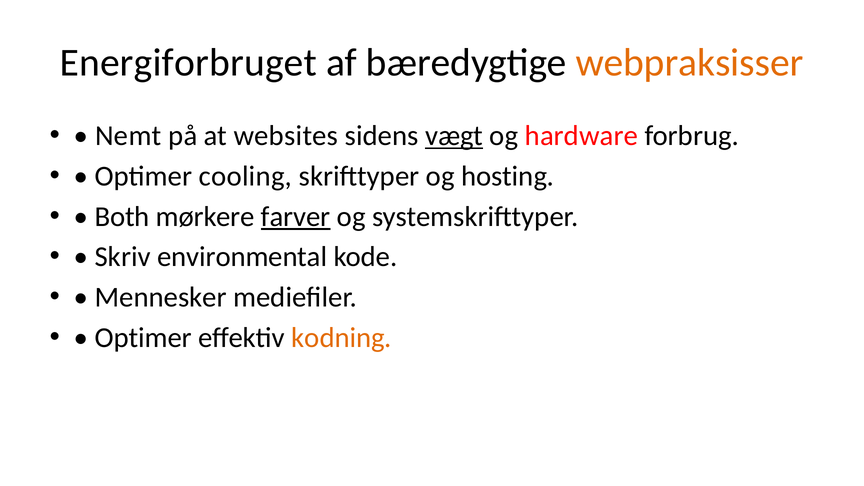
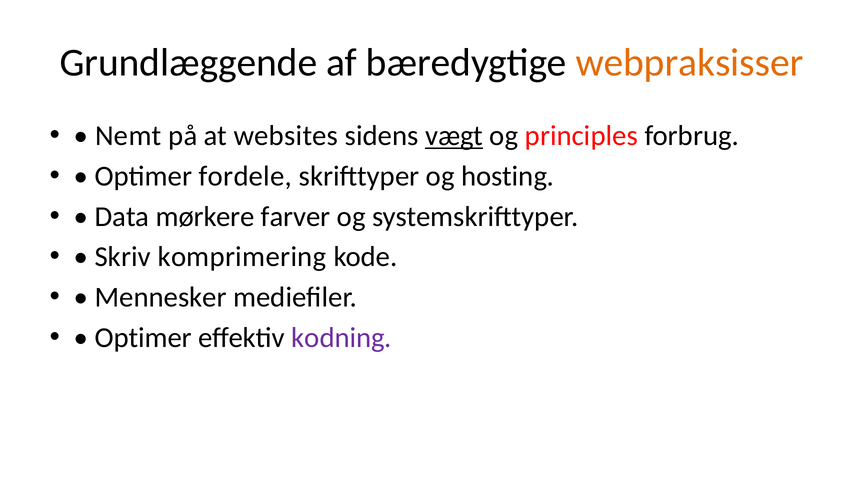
Energiforbruget: Energiforbruget -> Grundlæggende (188, 63)
hardware: hardware -> principles (581, 136)
cooling: cooling -> fordele (245, 176)
Both: Both -> Data (122, 217)
farver underline: present -> none (296, 217)
environmental: environmental -> komprimering (242, 257)
kodning colour: orange -> purple (342, 338)
